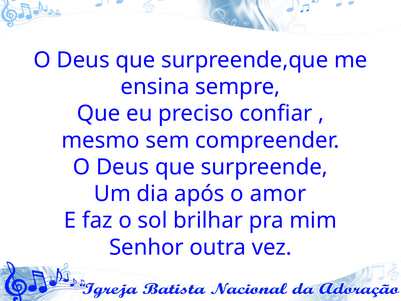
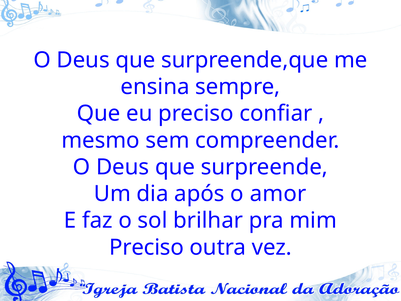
Senhor: Senhor -> Preciso (147, 247)
